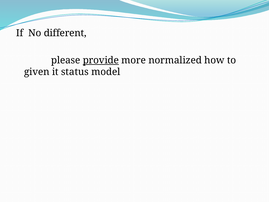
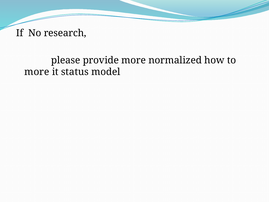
different: different -> research (65, 33)
provide underline: present -> none (101, 60)
given: given -> more (37, 72)
